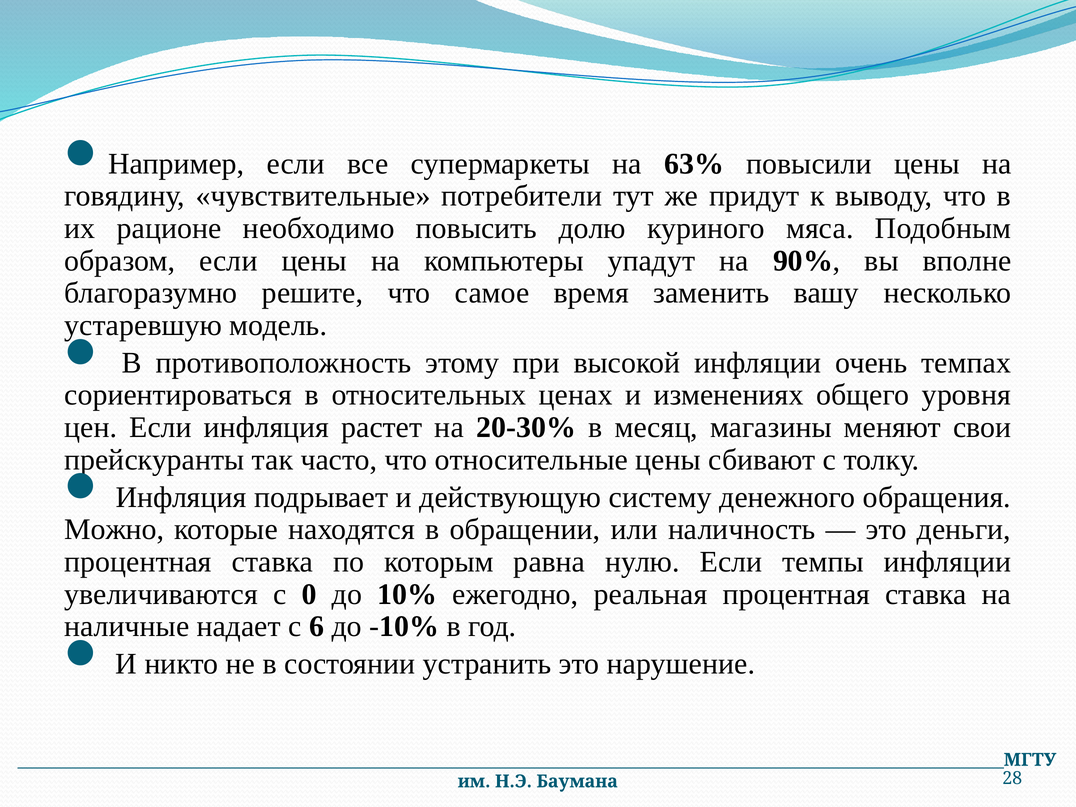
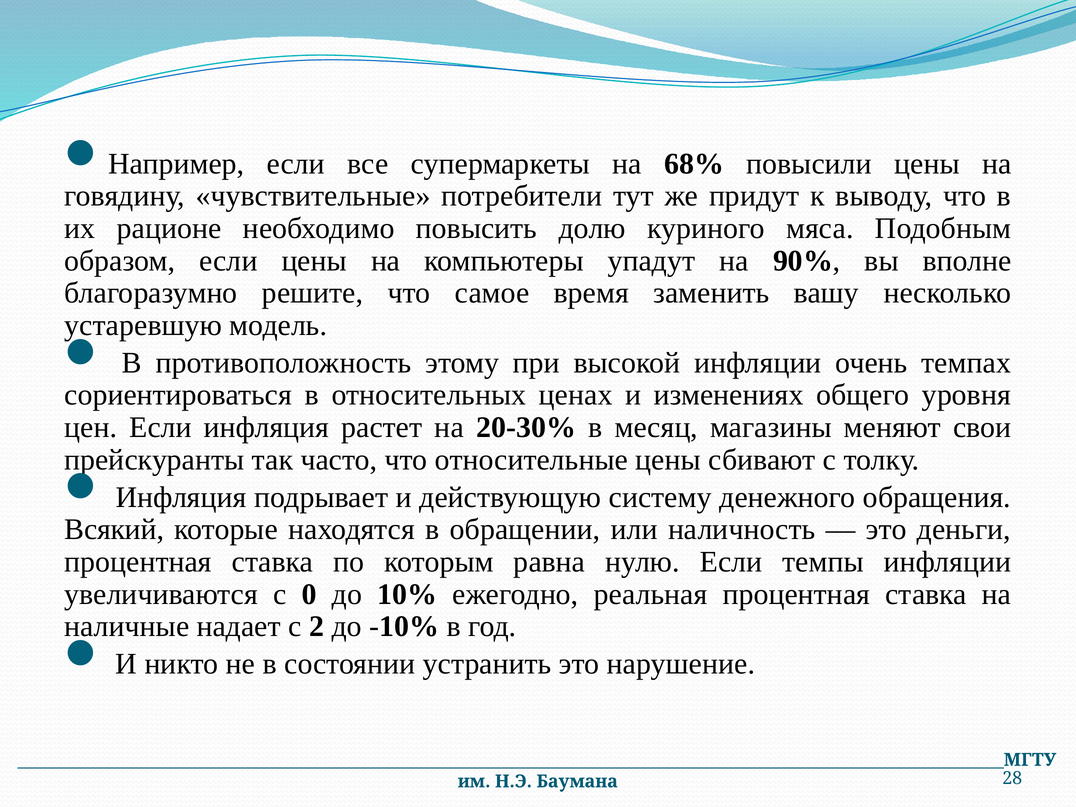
63%: 63% -> 68% (694, 164)
Можно: Можно -> Всякий (114, 530)
6: 6 -> 2 (317, 626)
